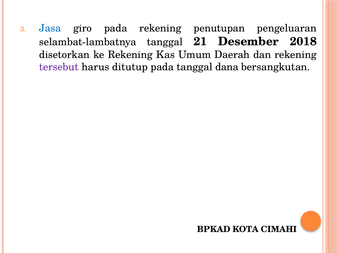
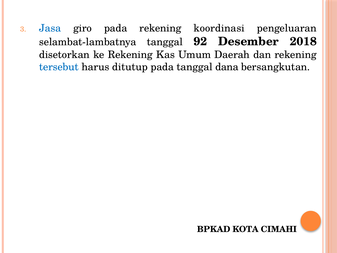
penutupan: penutupan -> koordinasi (219, 28)
21: 21 -> 92 (200, 42)
tersebut colour: purple -> blue (59, 67)
